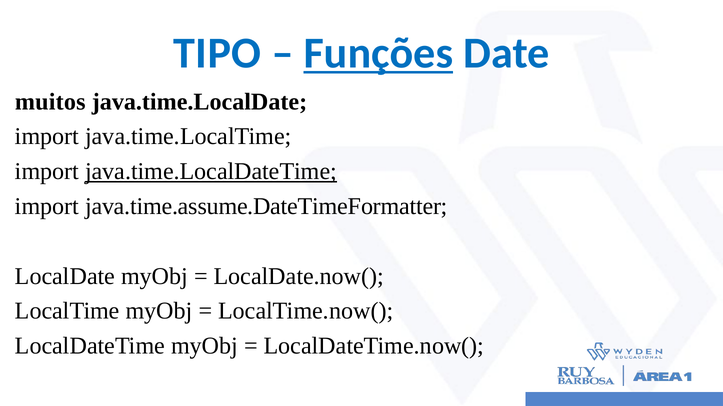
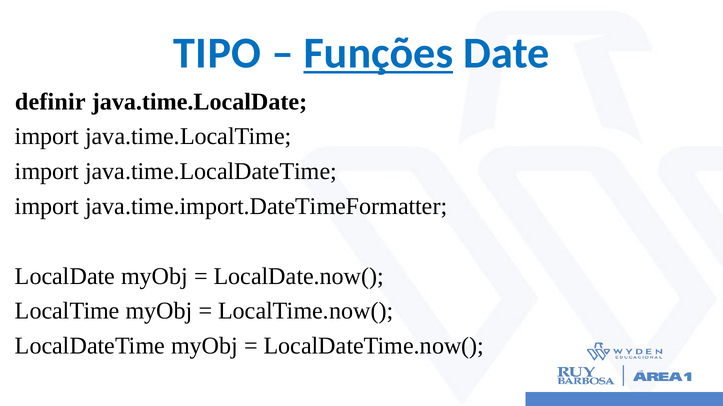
muitos: muitos -> definir (50, 102)
java.time.LocalDateTime underline: present -> none (211, 172)
java.time.assume.DateTimeFormatter: java.time.assume.DateTimeFormatter -> java.time.import.DateTimeFormatter (266, 207)
